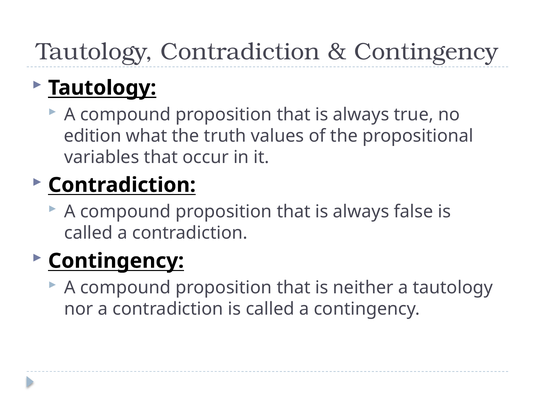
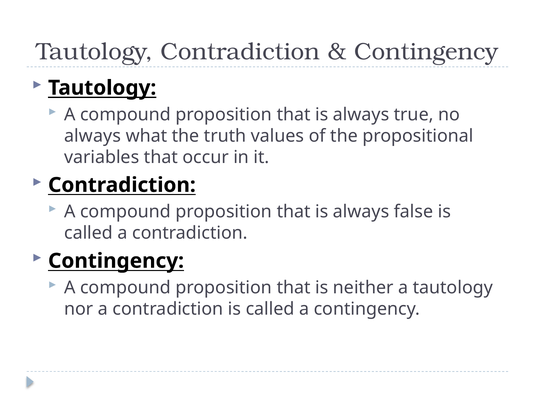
edition: edition -> always (93, 136)
